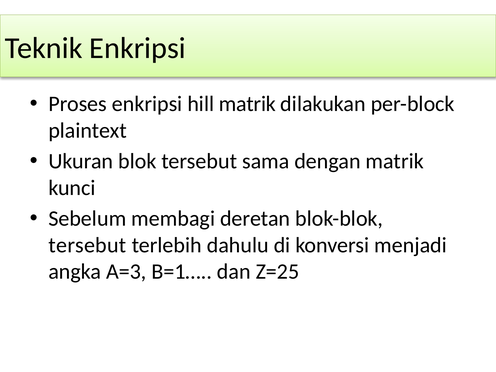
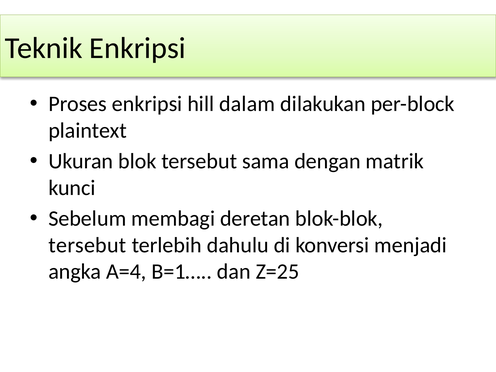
hill matrik: matrik -> dalam (247, 104)
A=3: A=3 -> A=4 (126, 272)
